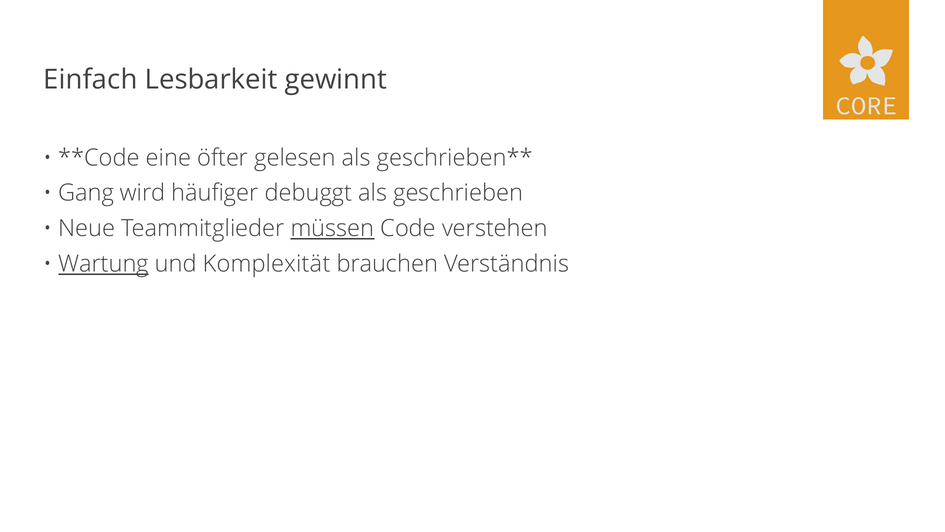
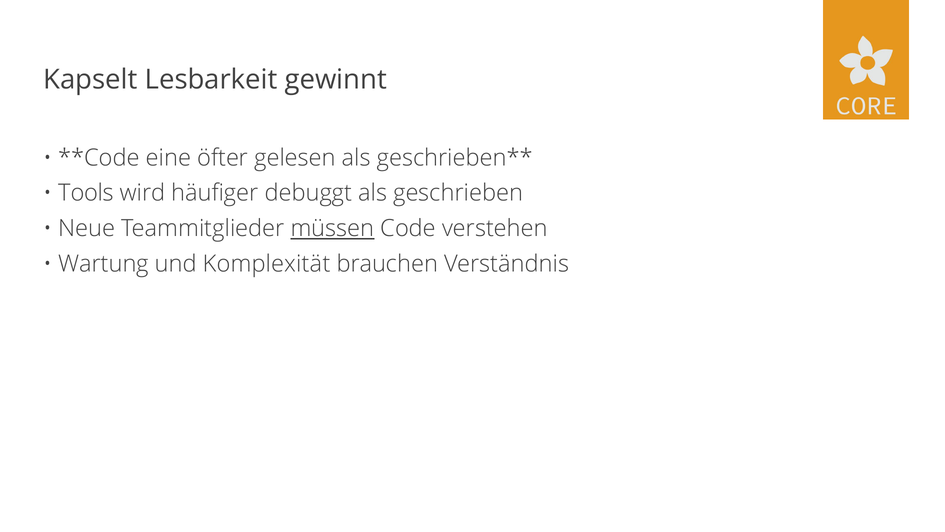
Einfach: Einfach -> Kapselt (90, 79)
Gang: Gang -> Tools (86, 193)
Wartung underline: present -> none (104, 264)
